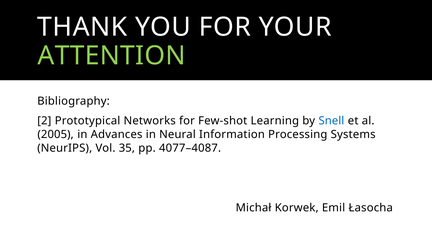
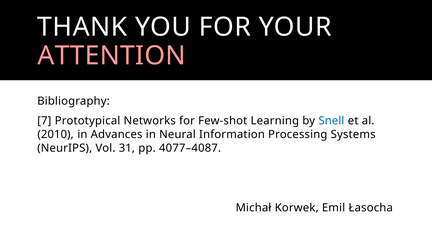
ATTENTION colour: light green -> pink (112, 56)
2: 2 -> 7 (44, 121)
2005: 2005 -> 2010 (56, 135)
35: 35 -> 31 (127, 148)
